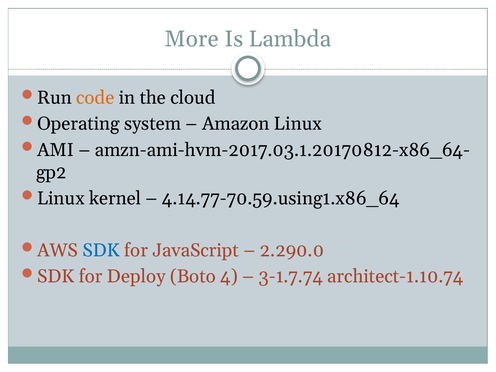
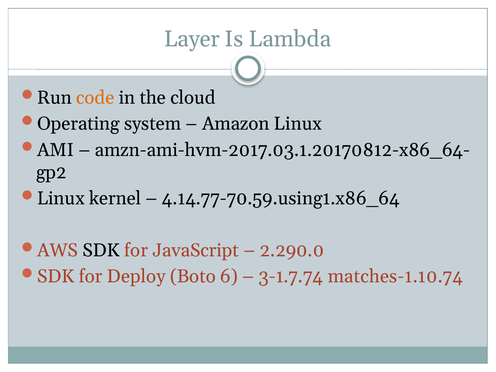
More: More -> Layer (192, 39)
SDK colour: blue -> black (101, 250)
4: 4 -> 6 (229, 277)
architect-1.10.74: architect-1.10.74 -> matches-1.10.74 (395, 277)
